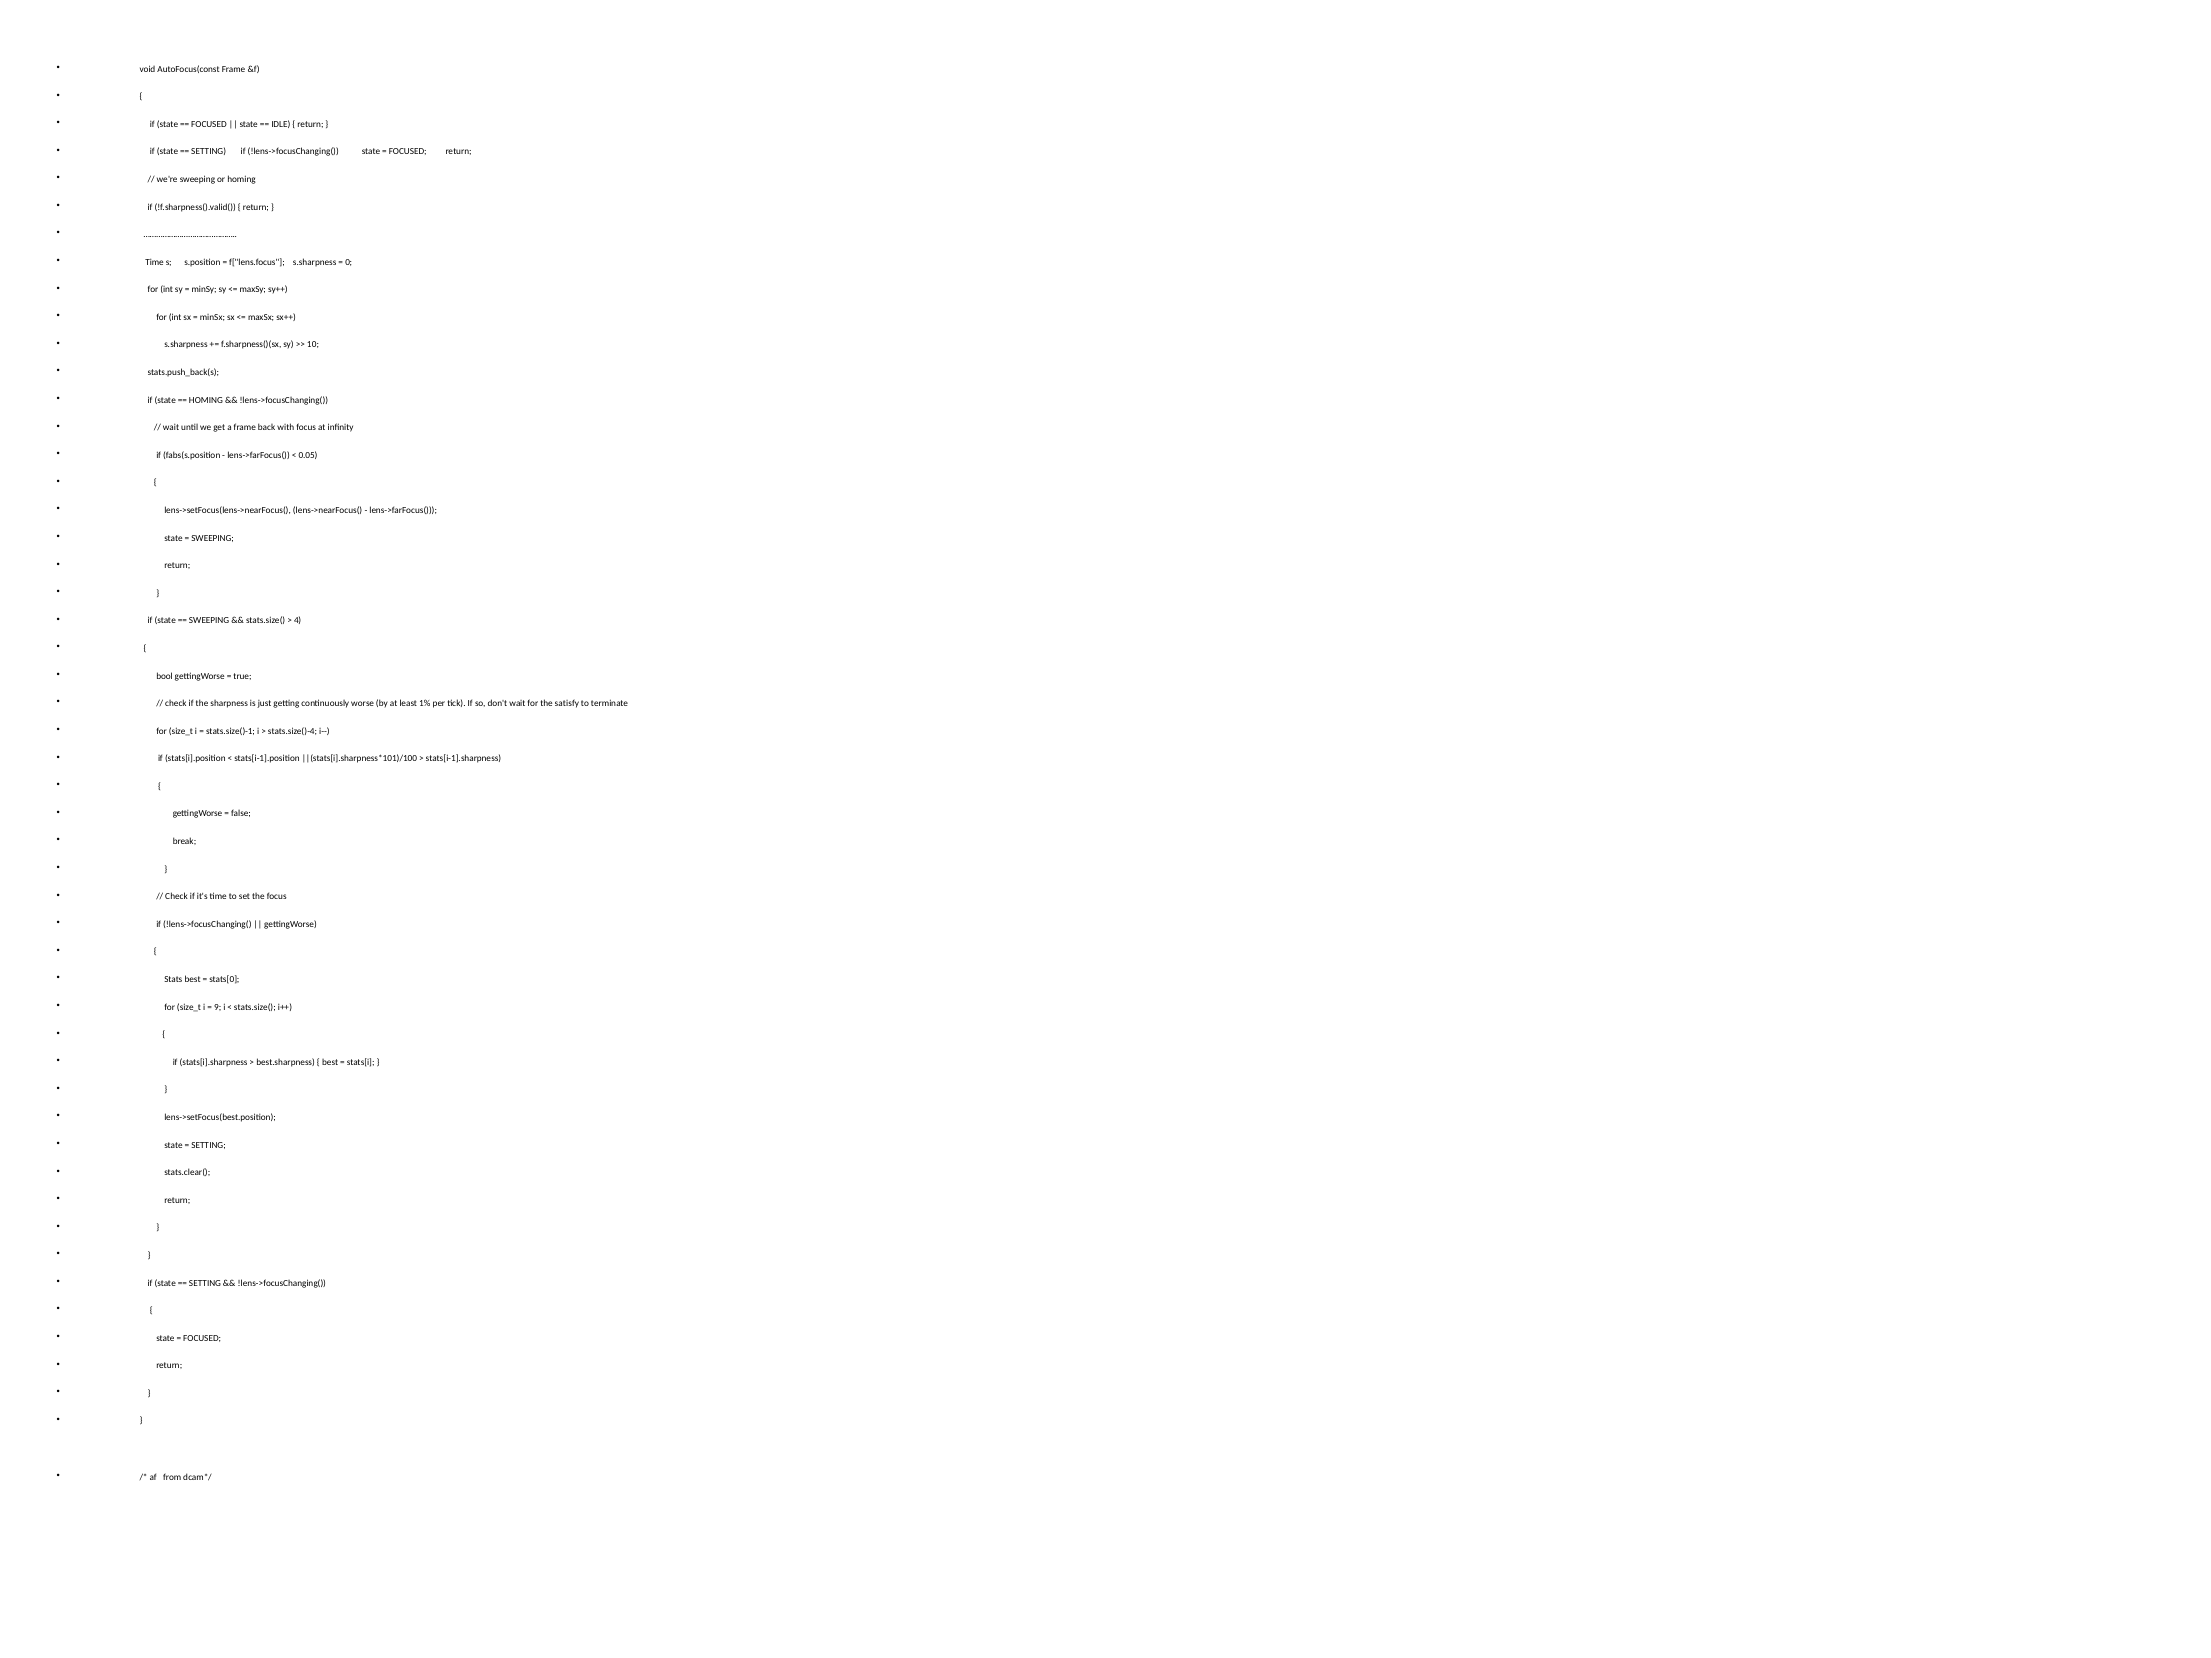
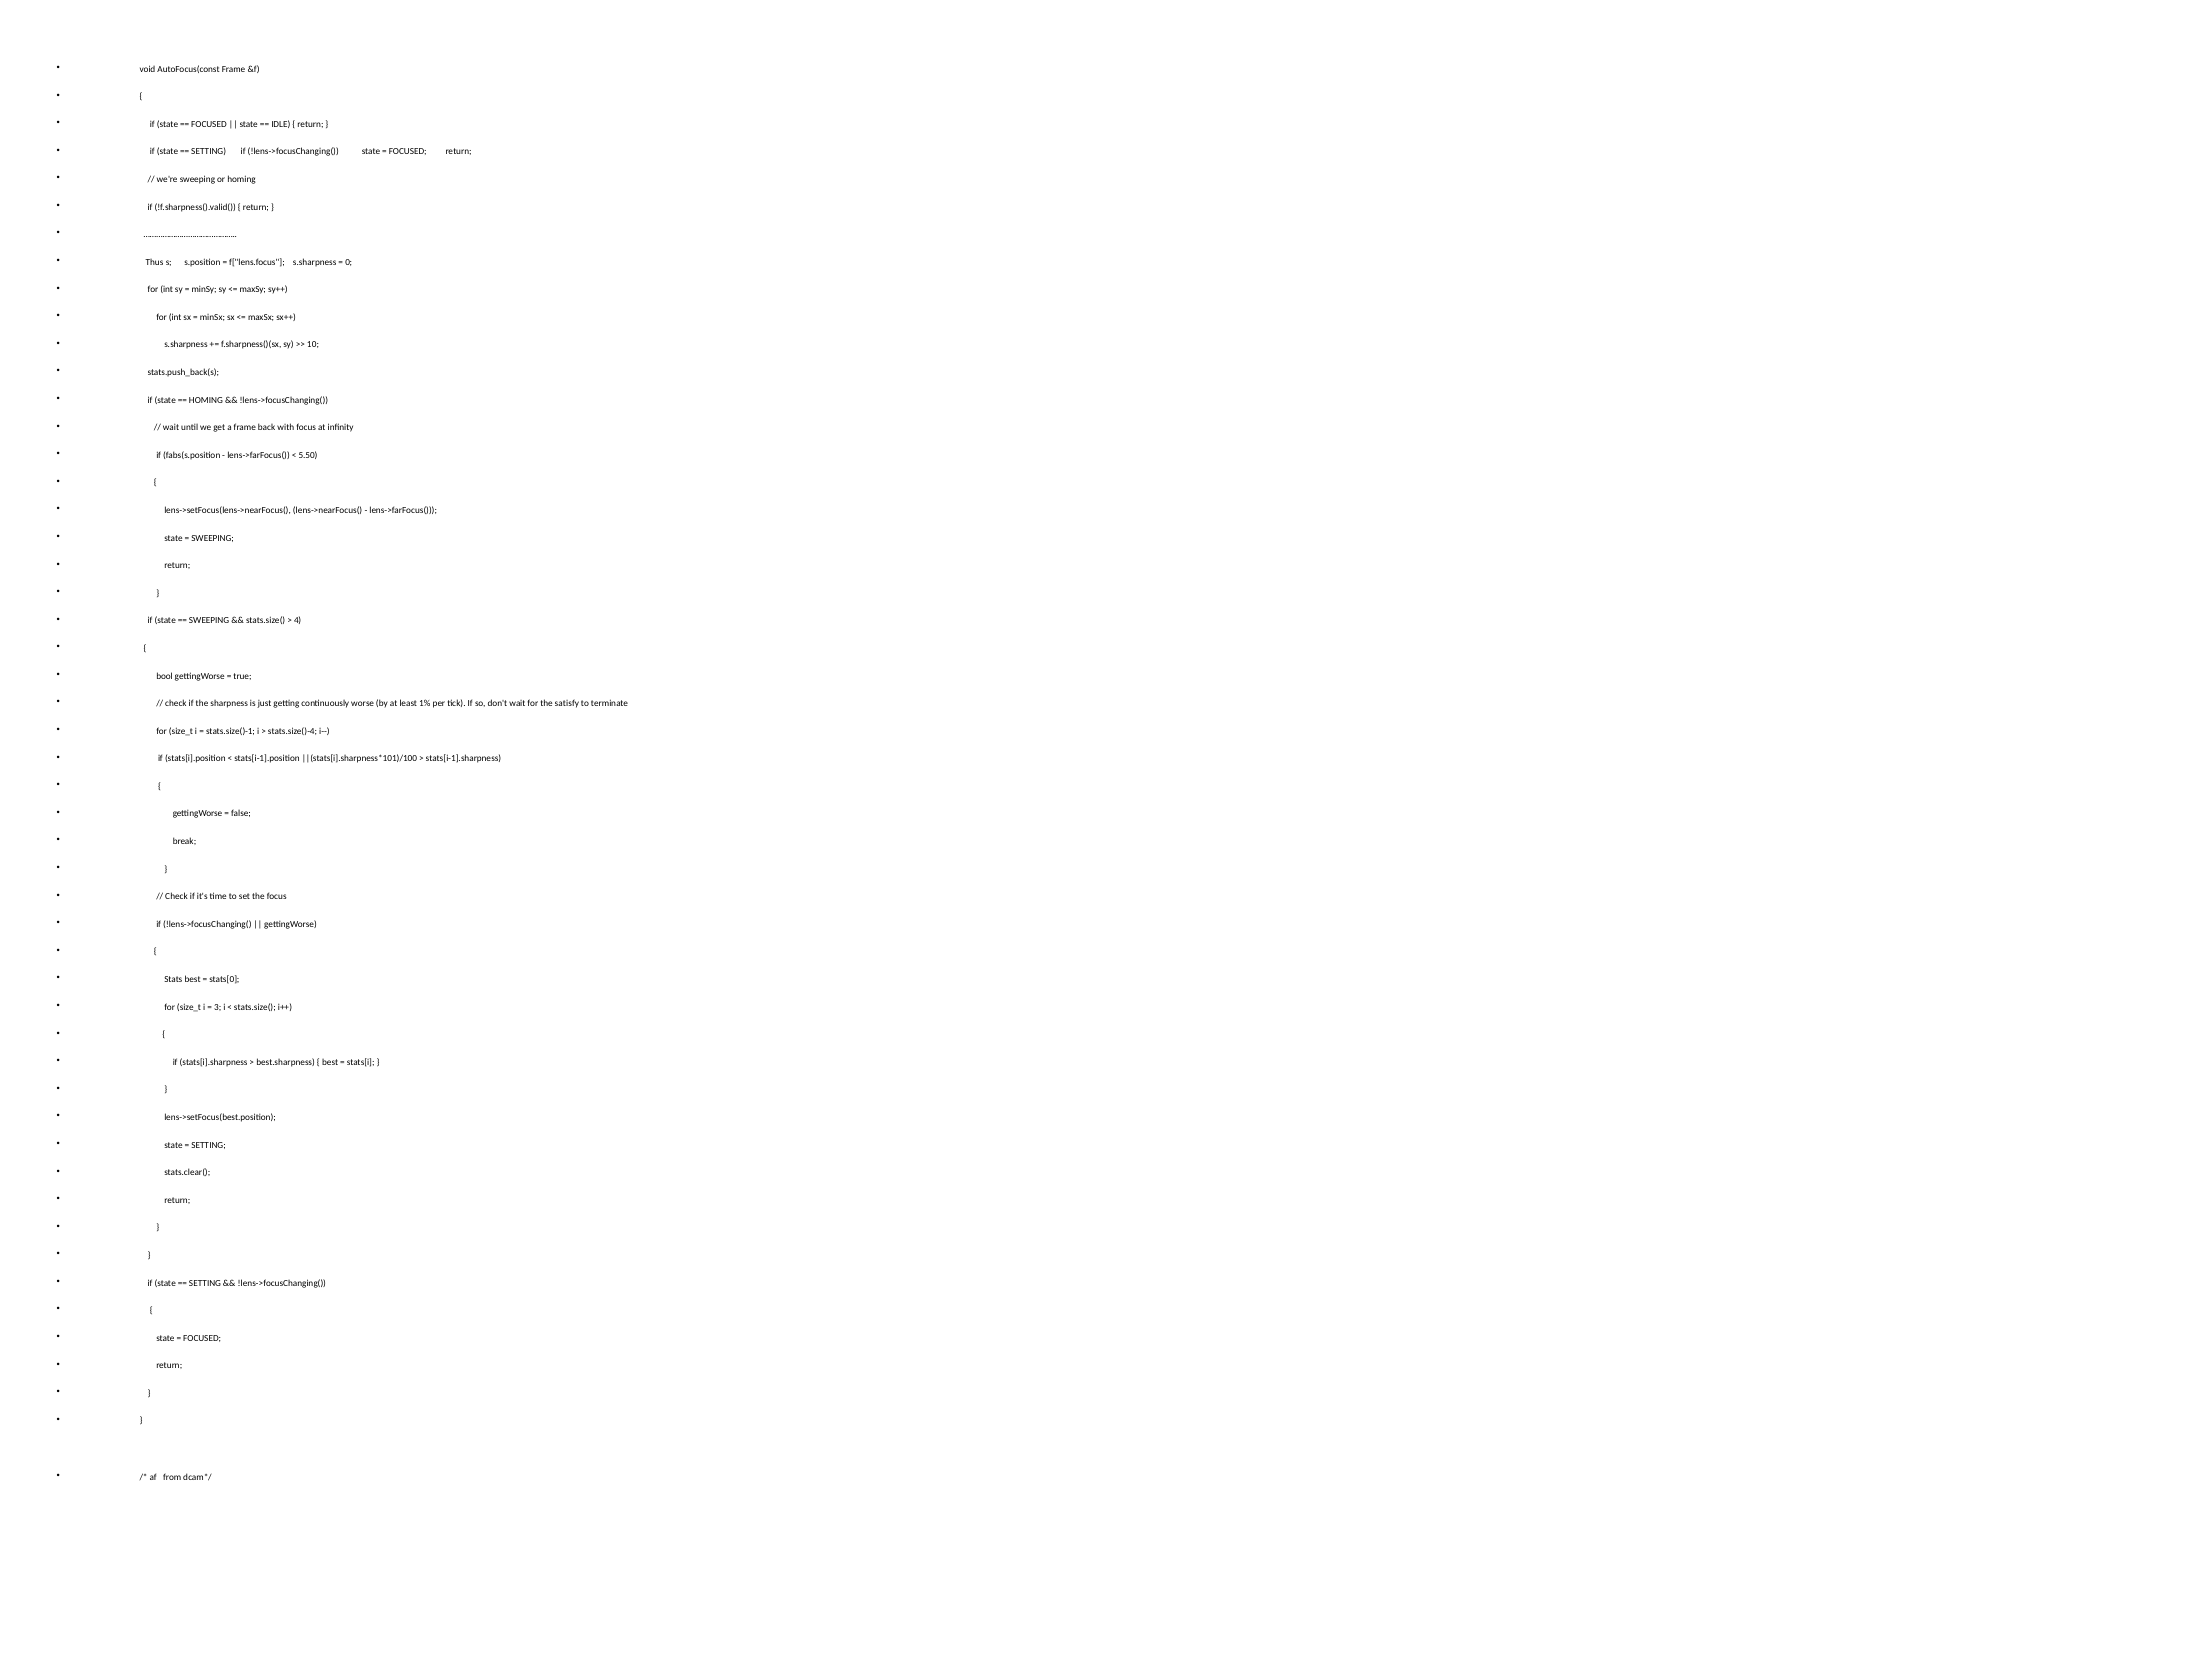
Time: Time -> Thus (155, 262)
0.05: 0.05 -> 5.50 (308, 455)
9: 9 -> 3 (218, 1007)
